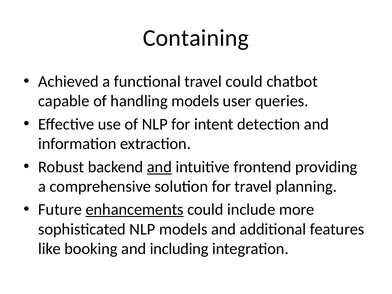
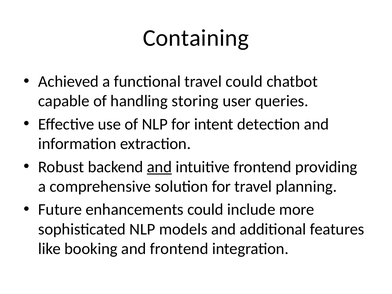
handling models: models -> storing (195, 101)
enhancements underline: present -> none (135, 210)
and including: including -> frontend (179, 249)
